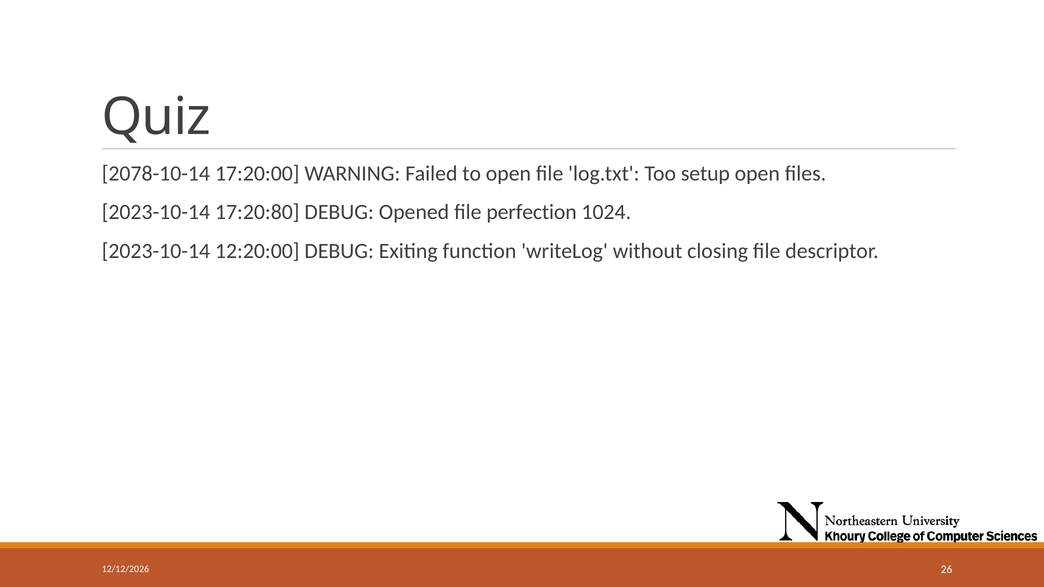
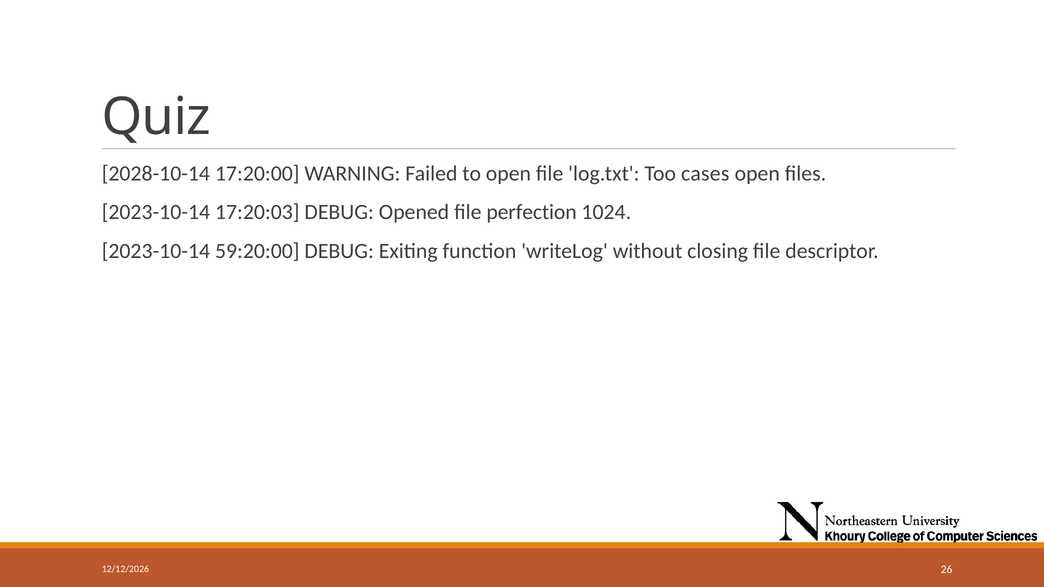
2078-10-14: 2078-10-14 -> 2028-10-14 (156, 174)
setup: setup -> cases (705, 174)
17:20:80: 17:20:80 -> 17:20:03 (257, 212)
12:20:00: 12:20:00 -> 59:20:00 (257, 251)
